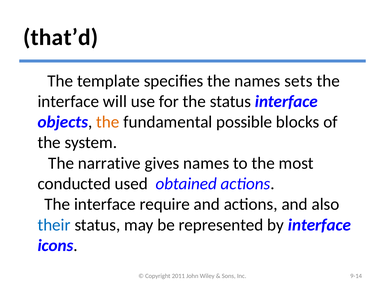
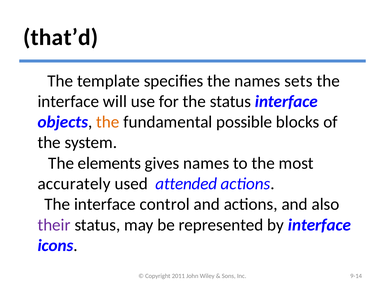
narrative: narrative -> elements (109, 163)
conducted: conducted -> accurately (74, 184)
obtained: obtained -> attended (186, 184)
require: require -> control (165, 204)
their colour: blue -> purple (54, 225)
